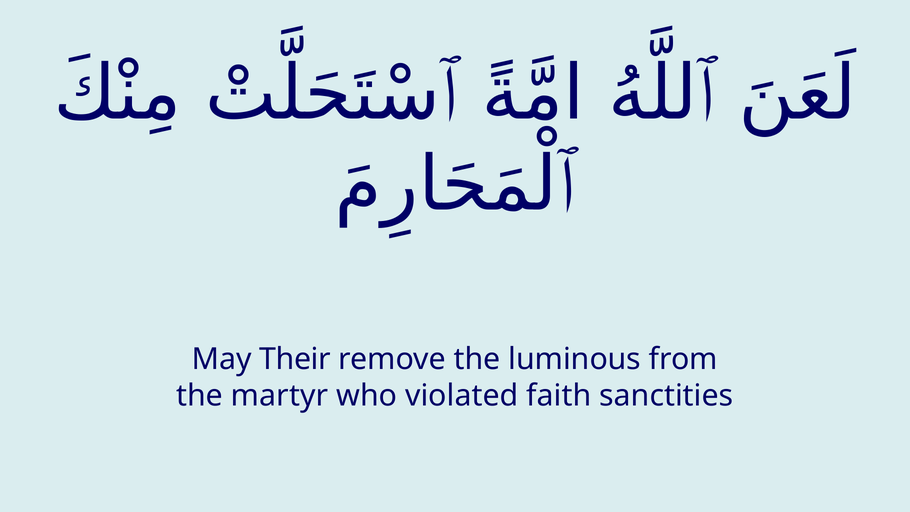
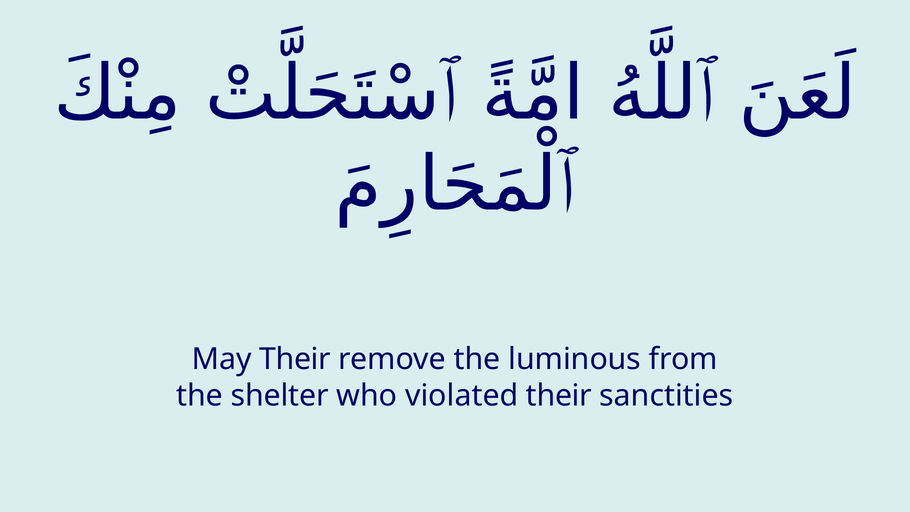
martyr: martyr -> shelter (280, 396)
violated faith: faith -> their (559, 396)
